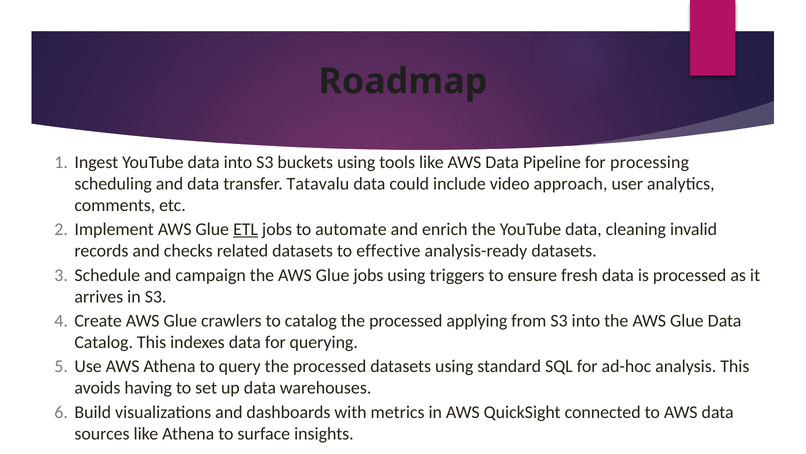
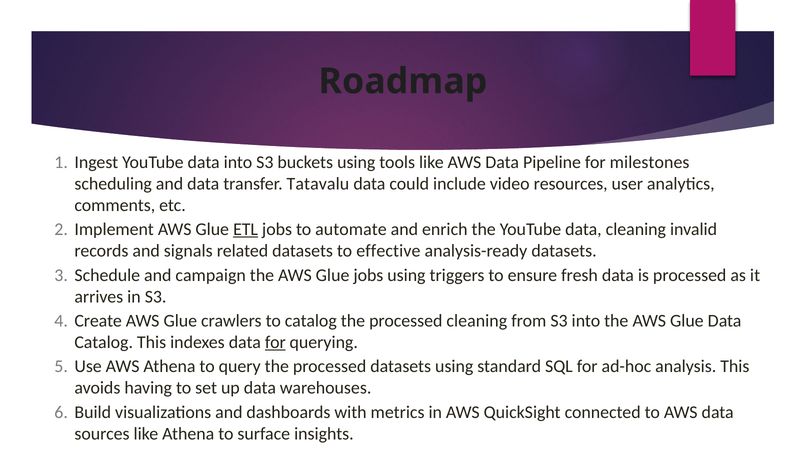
processing: processing -> milestones (650, 162)
approach: approach -> resources (571, 183)
checks: checks -> signals (188, 251)
processed applying: applying -> cleaning (477, 320)
for underline: none -> present (275, 342)
